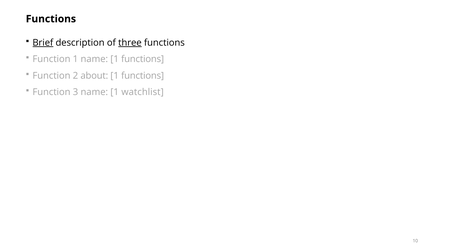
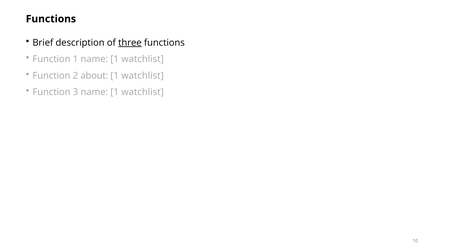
Brief underline: present -> none (43, 43)
1 name 1 functions: functions -> watchlist (143, 59)
functions: functions -> watchlist (143, 76)
